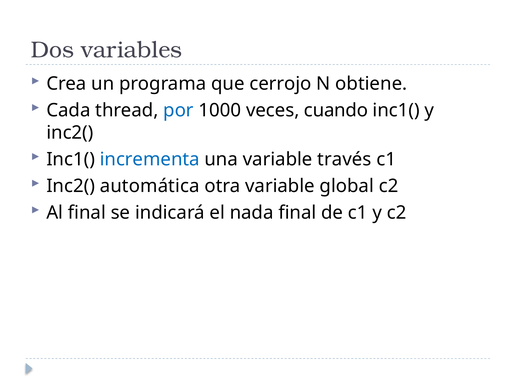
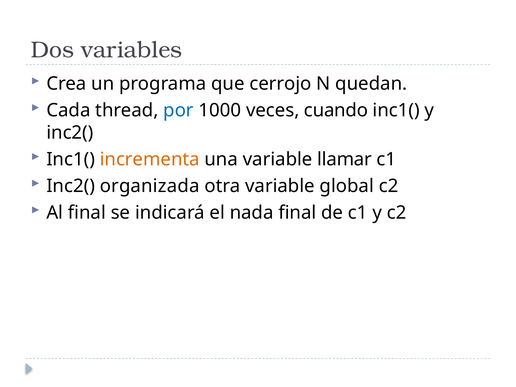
obtiene: obtiene -> quedan (371, 84)
incrementa colour: blue -> orange (150, 159)
través: través -> llamar (345, 159)
automática: automática -> organizada (150, 186)
